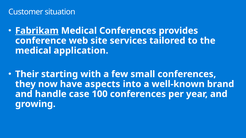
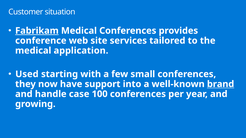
Their: Their -> Used (27, 74)
aspects: aspects -> support (103, 84)
brand underline: none -> present (221, 84)
